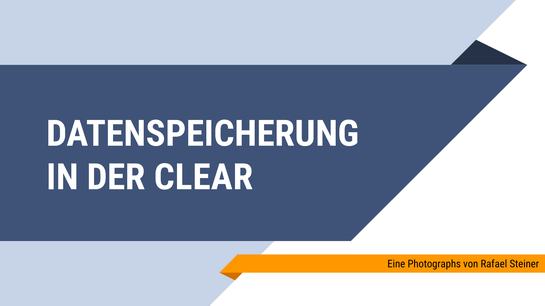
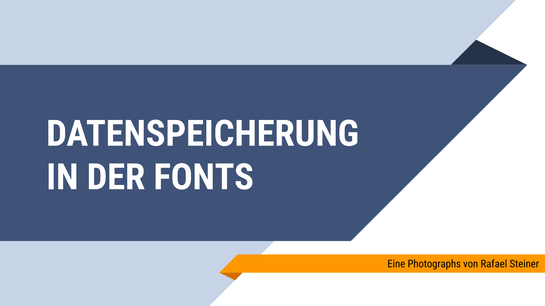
CLEAR: CLEAR -> FONTS (204, 178)
